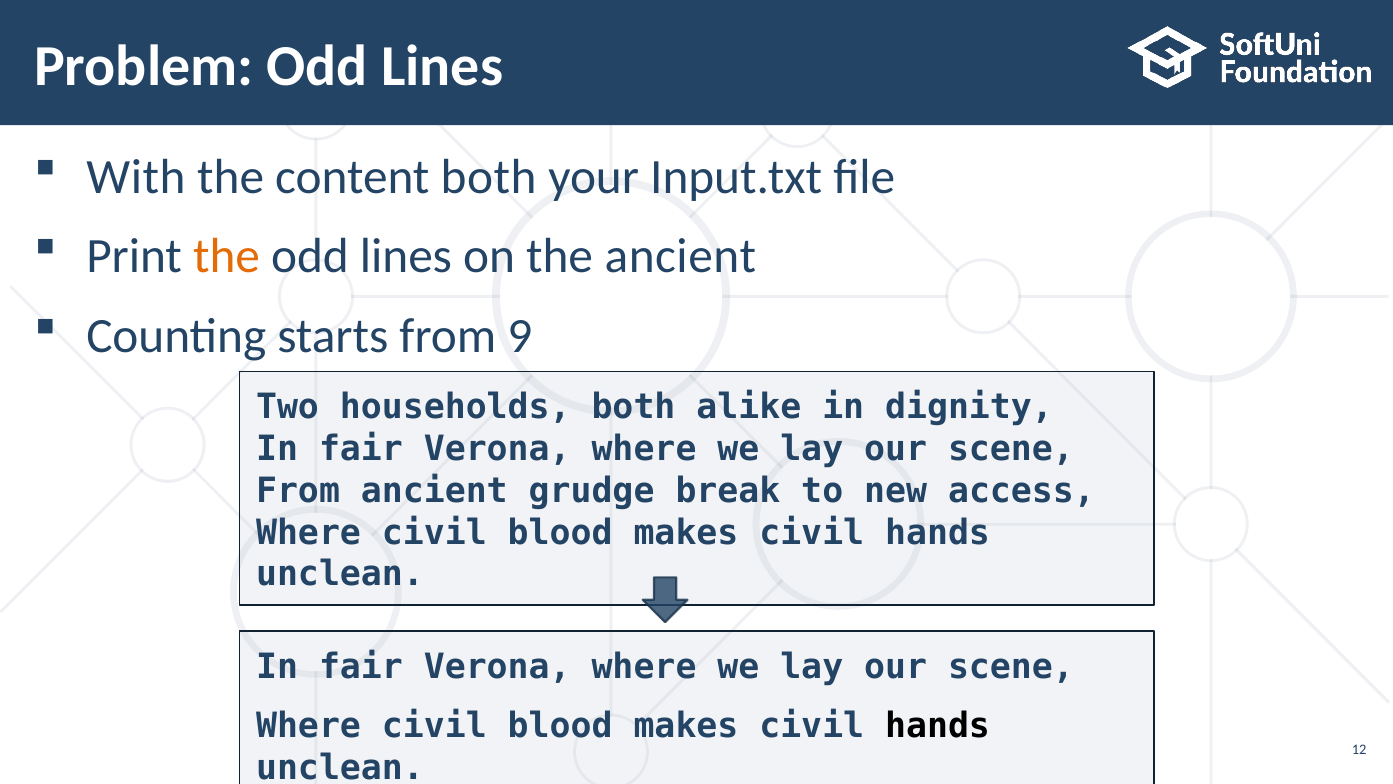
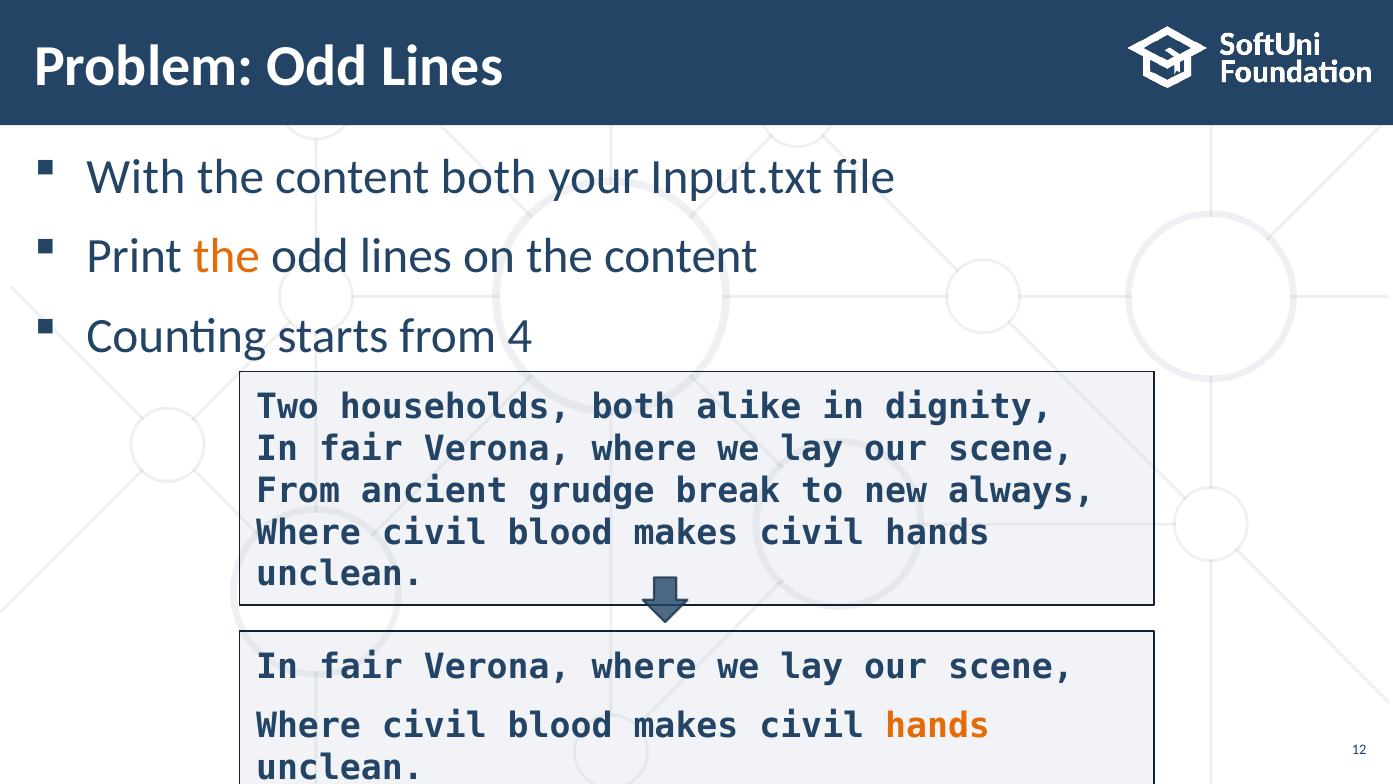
on the ancient: ancient -> content (681, 256)
9: 9 -> 4 (520, 336)
access: access -> always (1021, 491)
hands colour: black -> orange (938, 726)
